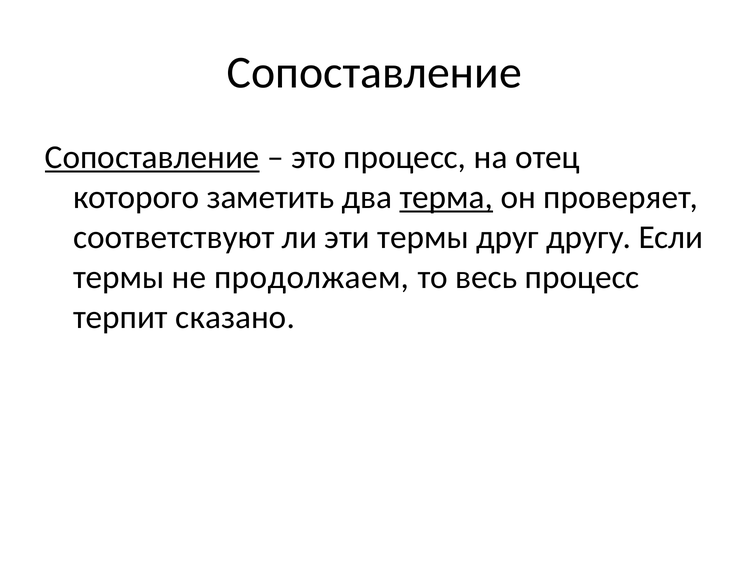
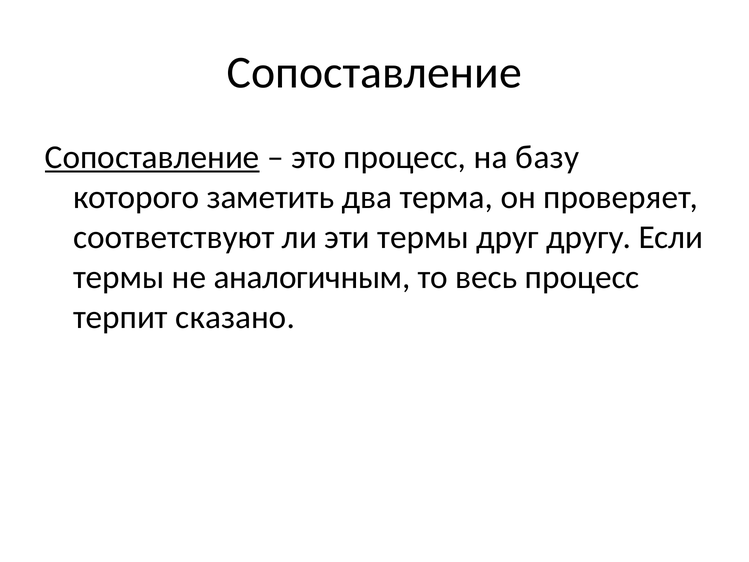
отец: отец -> базу (547, 157)
терма underline: present -> none (446, 197)
продолжаем: продолжаем -> аналогичным (312, 277)
